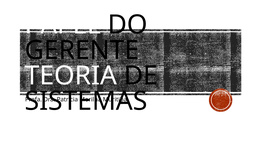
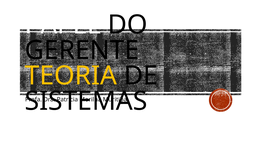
TEORIA colour: white -> yellow (71, 75)
